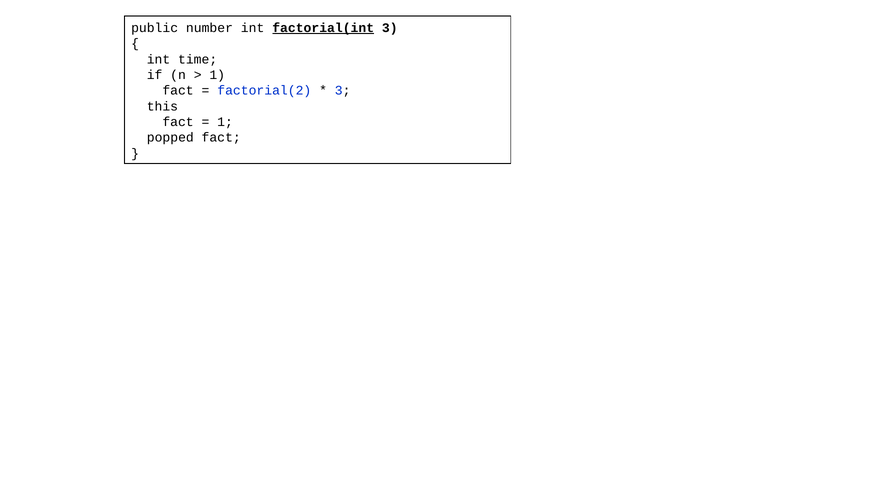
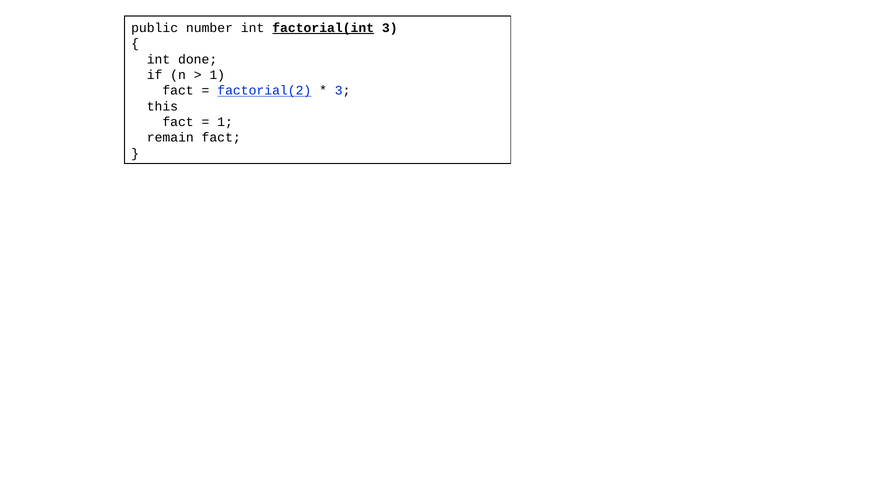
time: time -> done (198, 59)
factorial(2 underline: none -> present (264, 91)
popped: popped -> remain (170, 138)
